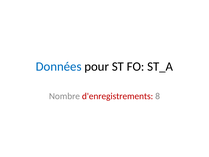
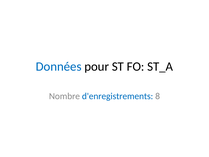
d'enregistrements colour: red -> blue (118, 96)
